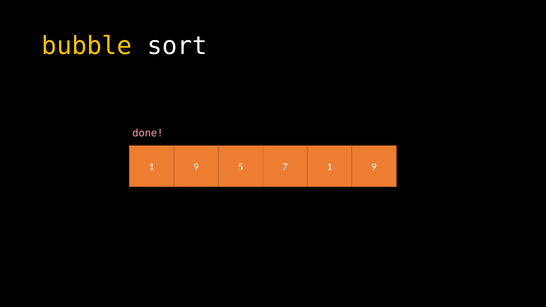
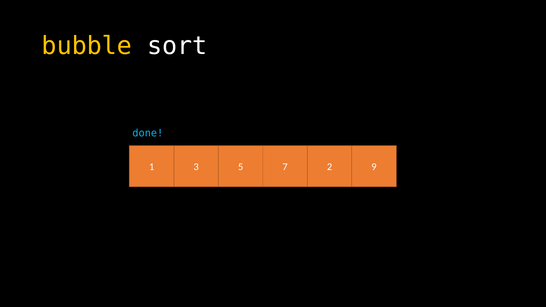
done colour: pink -> light blue (148, 133)
9: 9 -> 3 (196, 167)
7 1: 1 -> 2 (330, 167)
